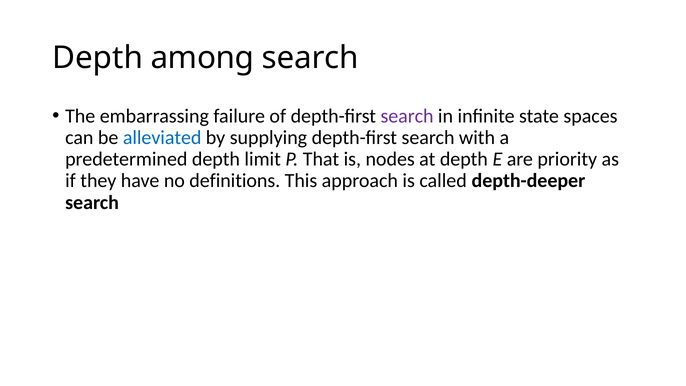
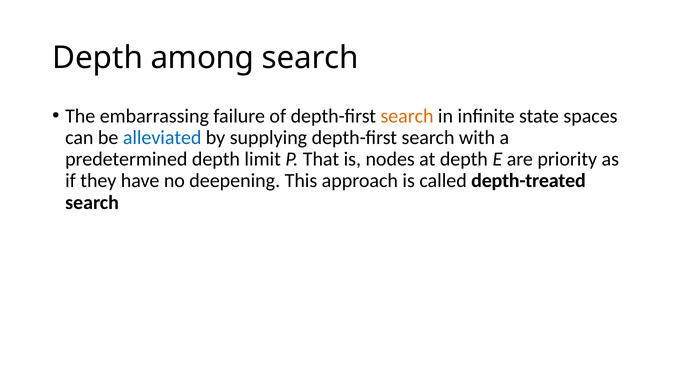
search colour: purple -> orange (407, 116)
definitions: definitions -> deepening (235, 181)
depth-deeper: depth-deeper -> depth-treated (529, 181)
